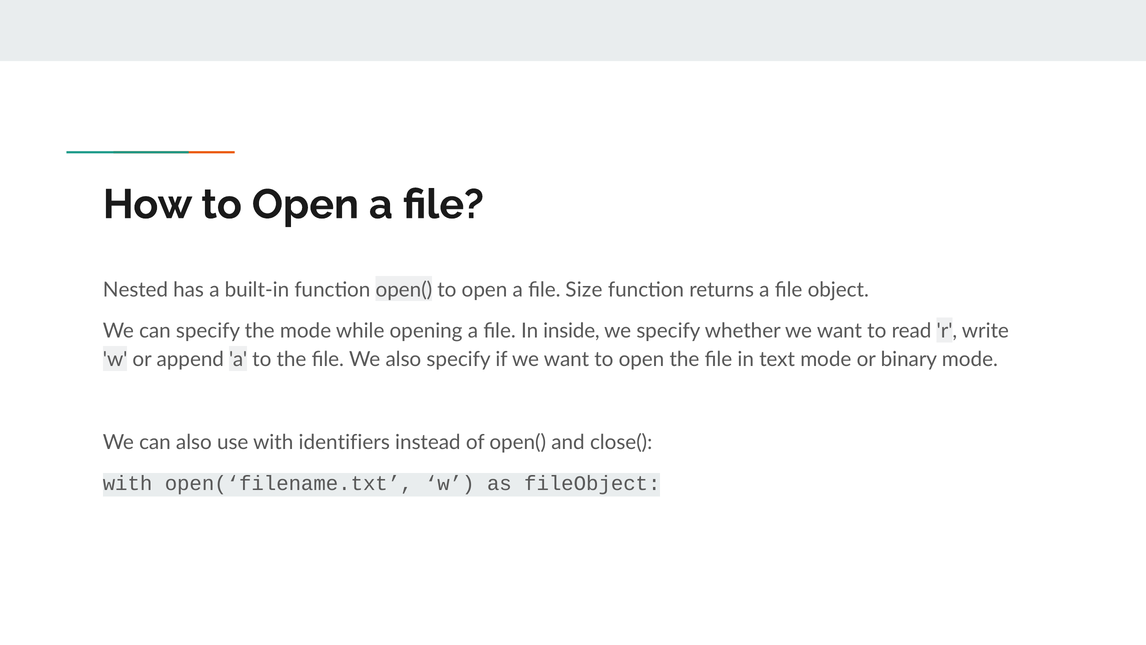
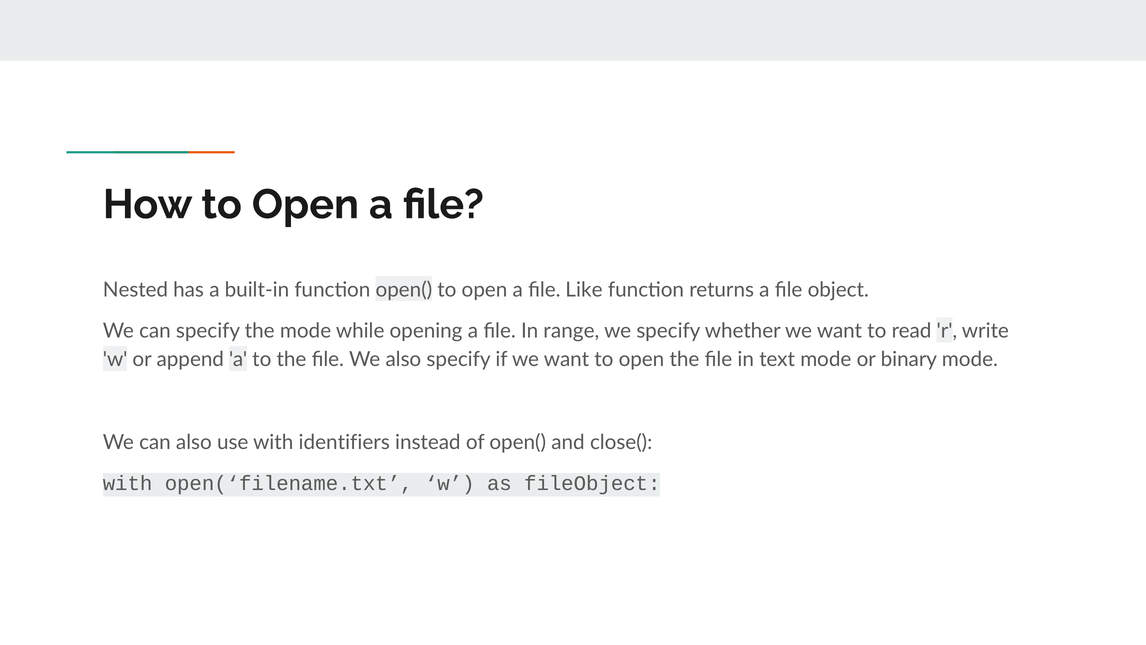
Size: Size -> Like (584, 290)
inside: inside -> range (571, 331)
